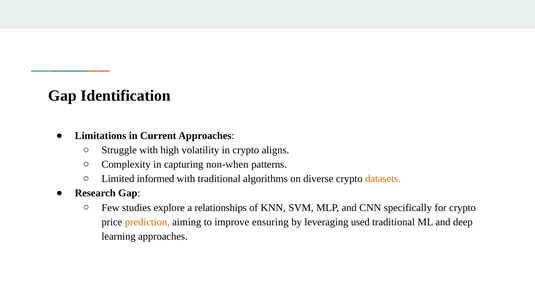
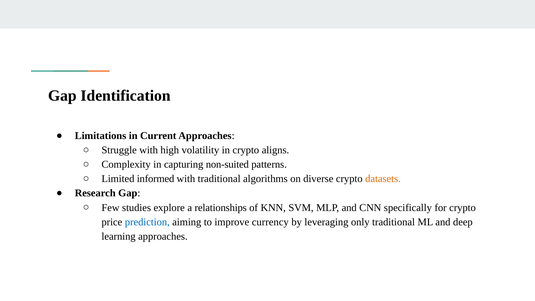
non-when: non-when -> non-suited (227, 165)
prediction colour: orange -> blue (147, 222)
ensuring: ensuring -> currency (270, 222)
used: used -> only (360, 222)
